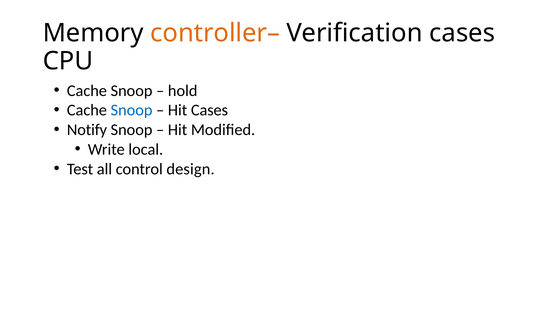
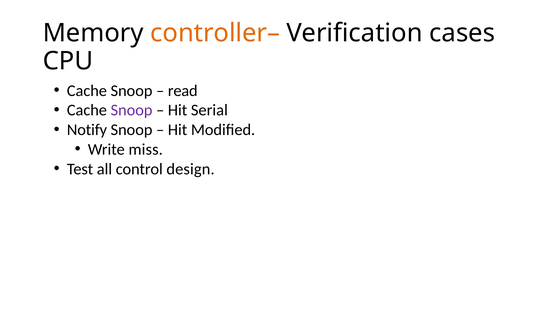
hold: hold -> read (183, 91)
Snoop colour: blue -> purple (132, 110)
Hit Cases: Cases -> Serial (209, 110)
local: local -> miss (146, 149)
